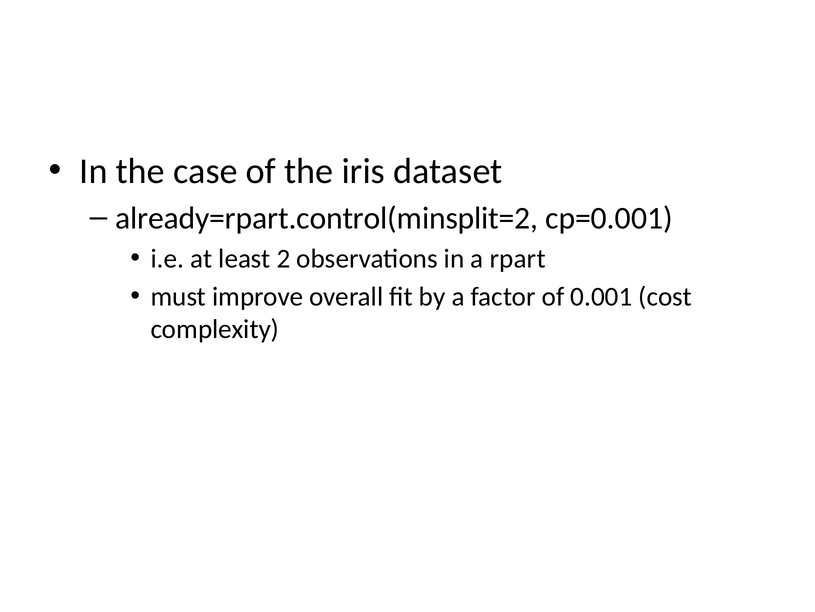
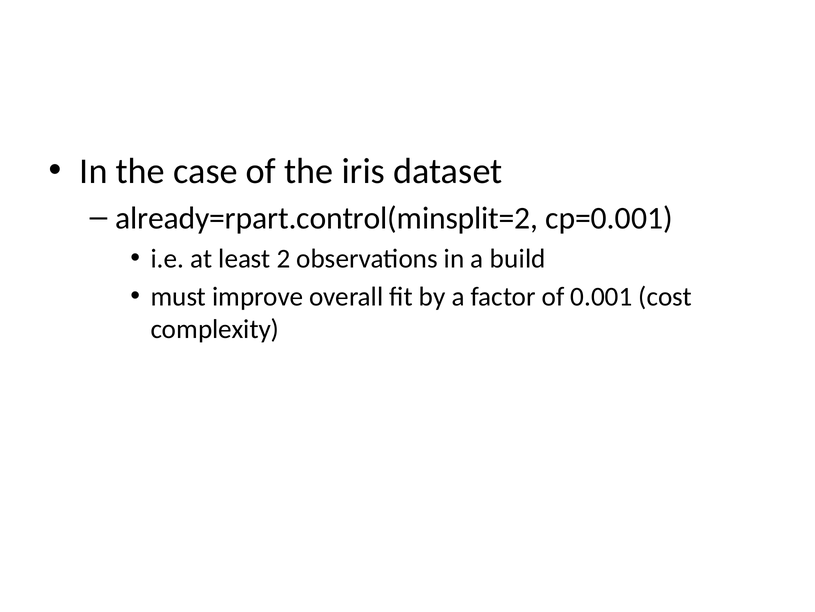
rpart: rpart -> build (518, 258)
